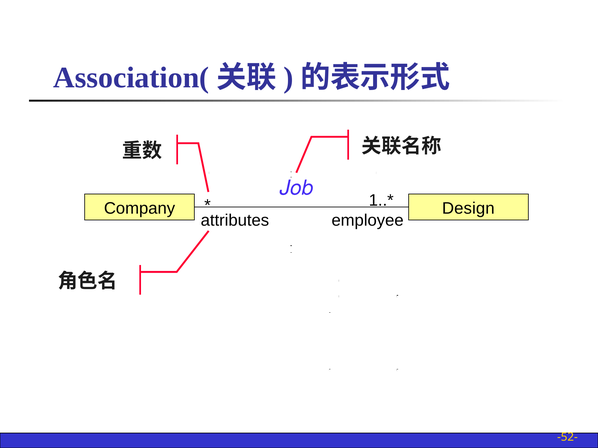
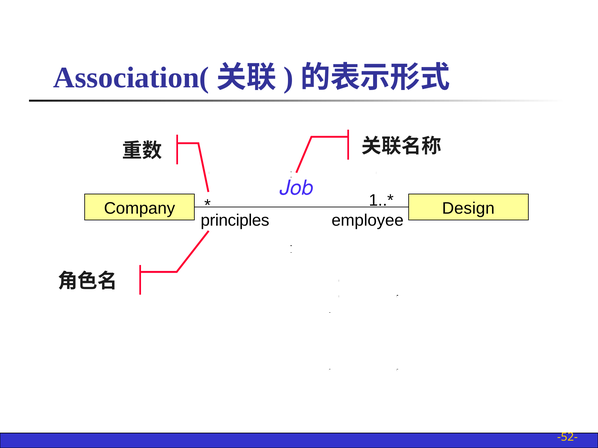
attributes: attributes -> principles (235, 220)
